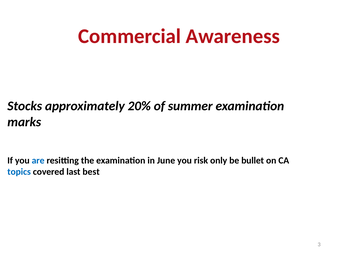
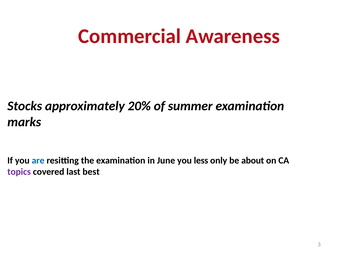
risk: risk -> less (201, 160)
bullet: bullet -> about (253, 160)
topics colour: blue -> purple (19, 172)
